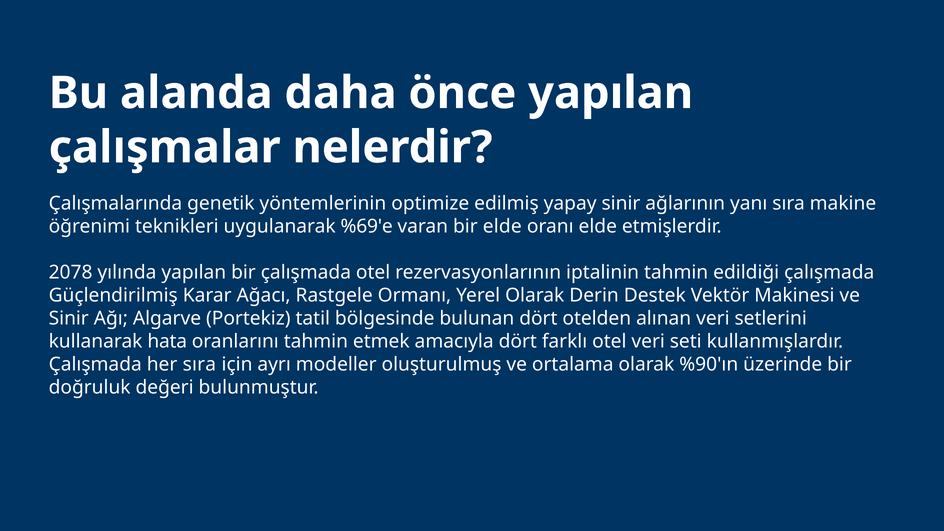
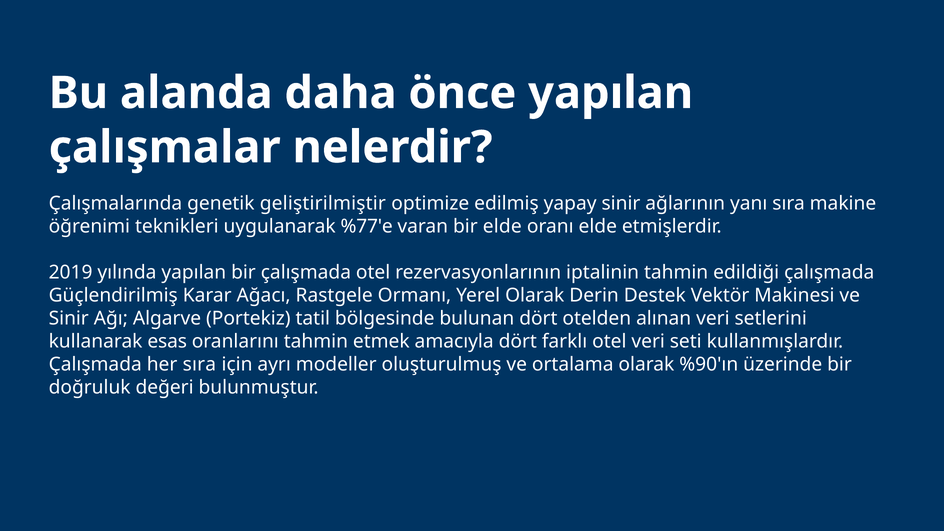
yöntemlerinin: yöntemlerinin -> geliştirilmiştir (323, 203)
%69'e: %69'e -> %77'e (367, 226)
2078: 2078 -> 2019 (71, 272)
hata: hata -> esas (167, 341)
